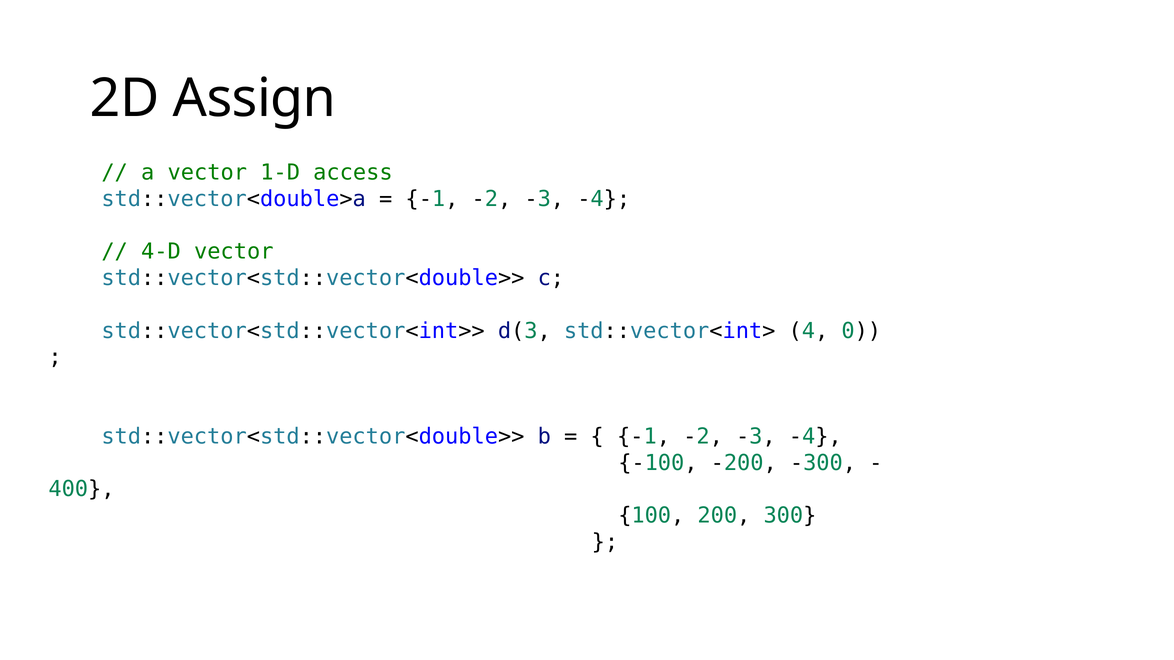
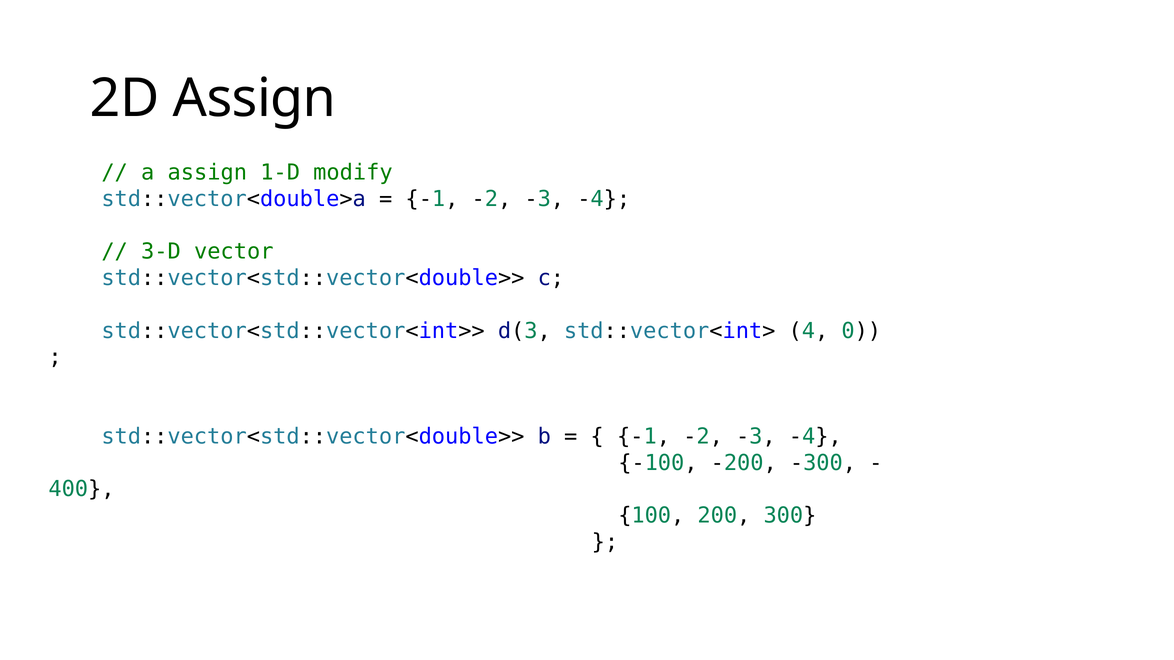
a vector: vector -> assign (207, 172)
access: access -> modify (353, 172)
4-D: 4-D -> 3-D (161, 252)
